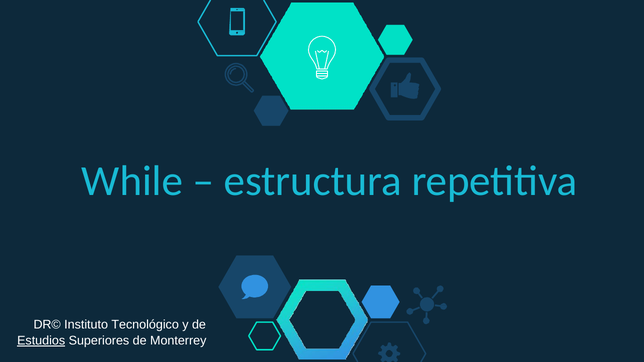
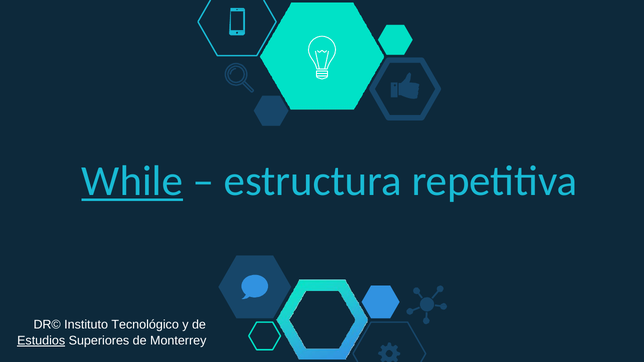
While underline: none -> present (132, 181)
